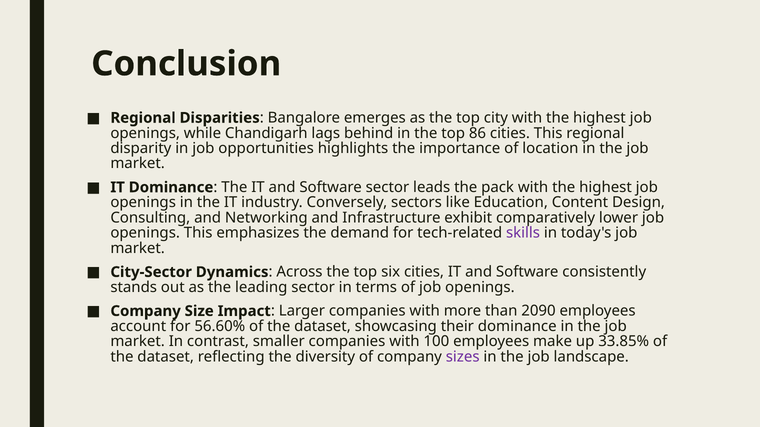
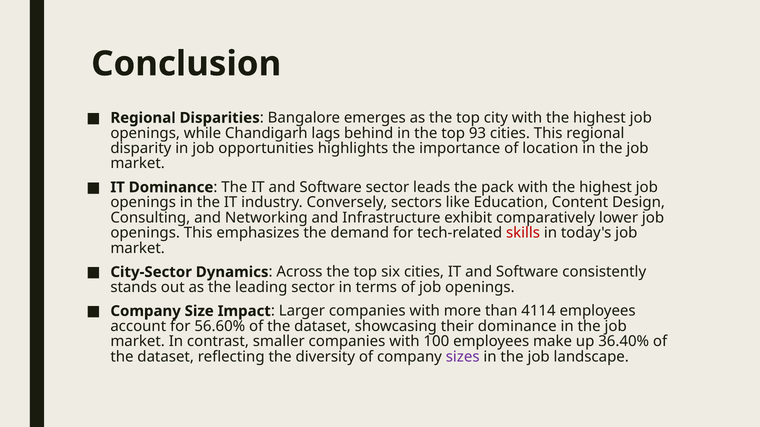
86: 86 -> 93 (478, 133)
skills colour: purple -> red (523, 233)
2090: 2090 -> 4114 (538, 311)
33.85%: 33.85% -> 36.40% (624, 342)
